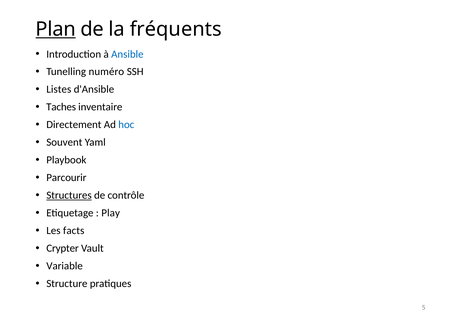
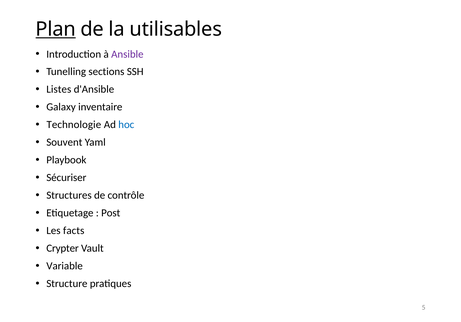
fréquents: fréquents -> utilisables (176, 29)
Ansible colour: blue -> purple (127, 54)
numéro: numéro -> sections (106, 72)
Taches: Taches -> Galaxy (61, 107)
Directement: Directement -> Technologie (74, 125)
Parcourir: Parcourir -> Sécuriser (66, 178)
Structures underline: present -> none (69, 196)
Play: Play -> Post (111, 213)
